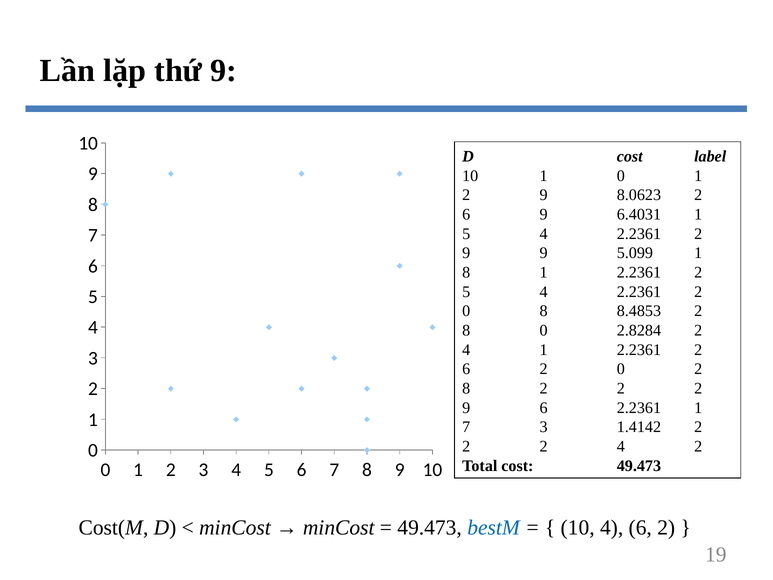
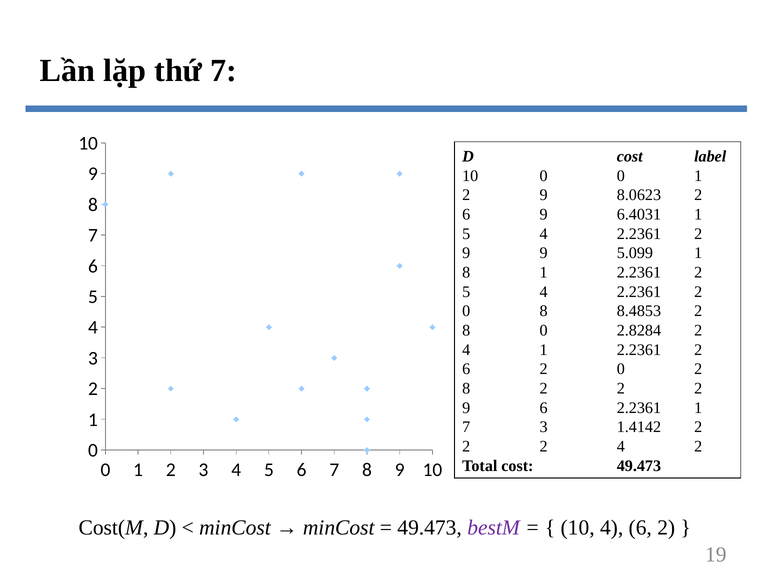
thứ 9: 9 -> 7 (224, 70)
1: 1 -> 0 (544, 176)
bestM colour: blue -> purple (494, 527)
